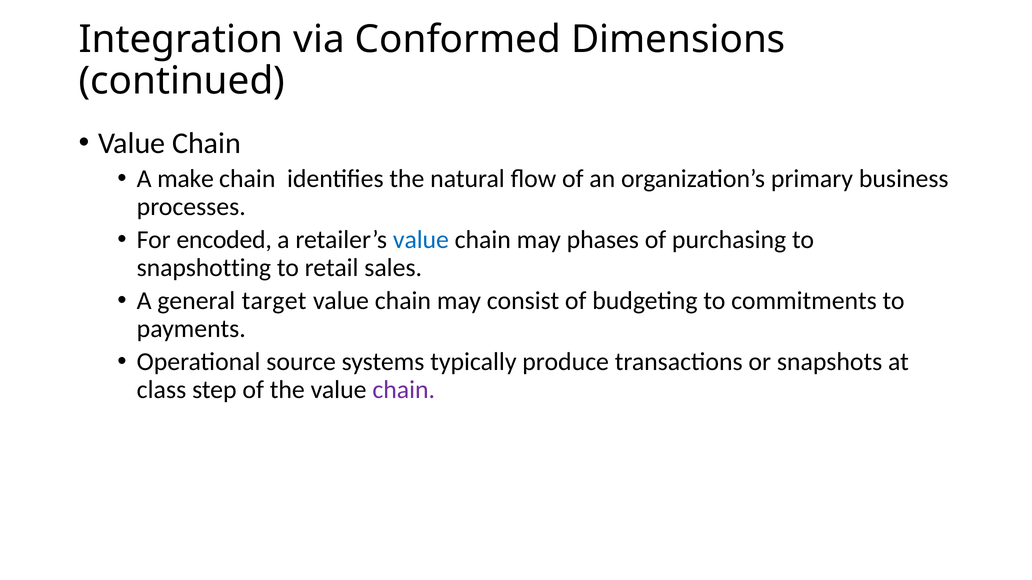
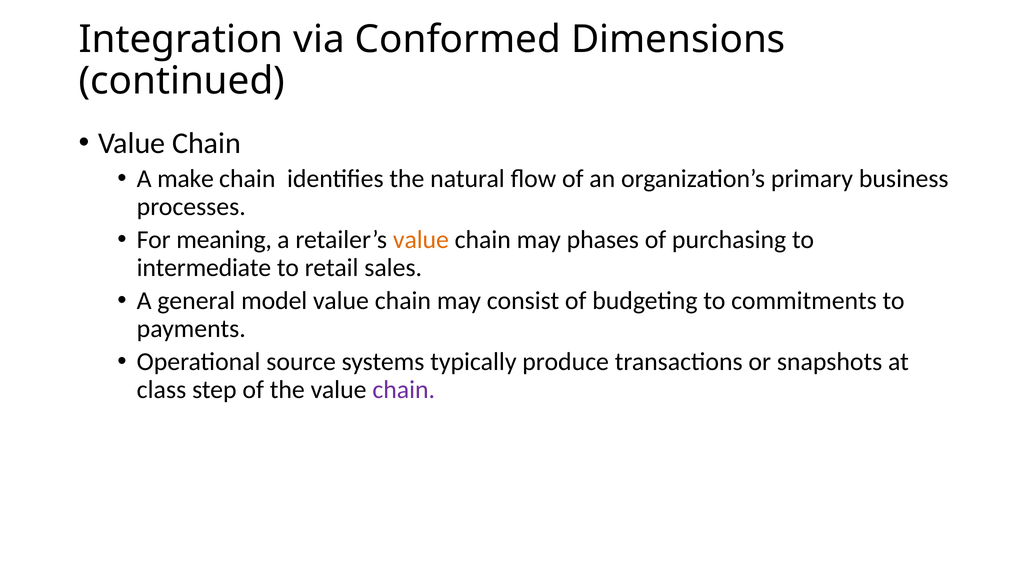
encoded: encoded -> meaning (224, 240)
value colour: blue -> orange (421, 240)
snapshotting: snapshotting -> intermediate (204, 268)
target: target -> model (274, 301)
